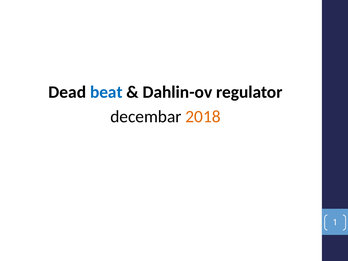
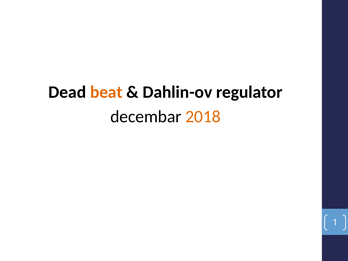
beat colour: blue -> orange (106, 92)
